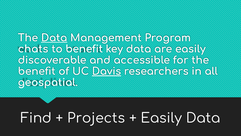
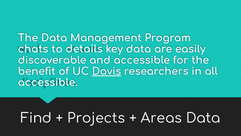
Data underline: present -> none (54, 38)
to benefit: benefit -> details (84, 49)
geospatial: geospatial -> accessible (48, 82)
Easily: Easily -> Areas (161, 118)
